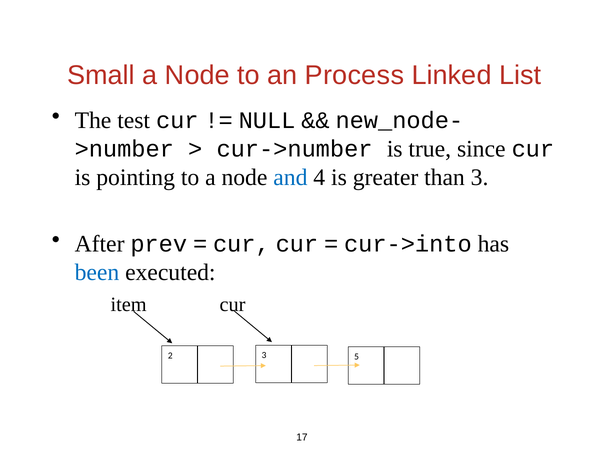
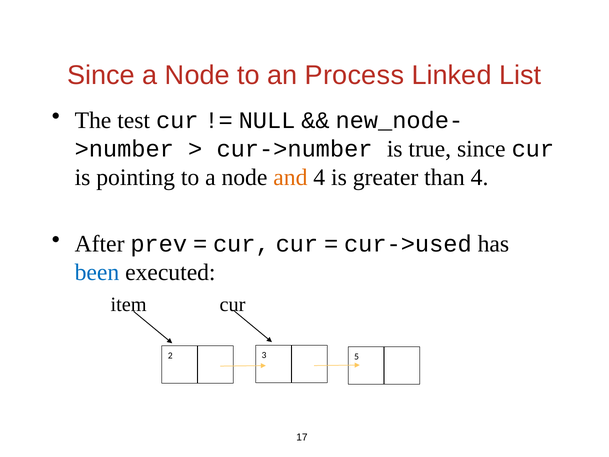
Small: Small -> Since (101, 75)
and colour: blue -> orange (290, 177)
than 3: 3 -> 4 (480, 177)
cur->into: cur->into -> cur->used (408, 244)
